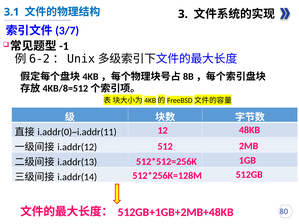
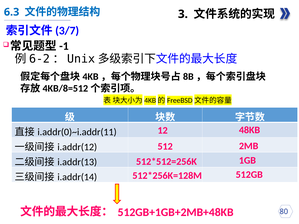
3.1: 3.1 -> 6.3 (12, 12)
